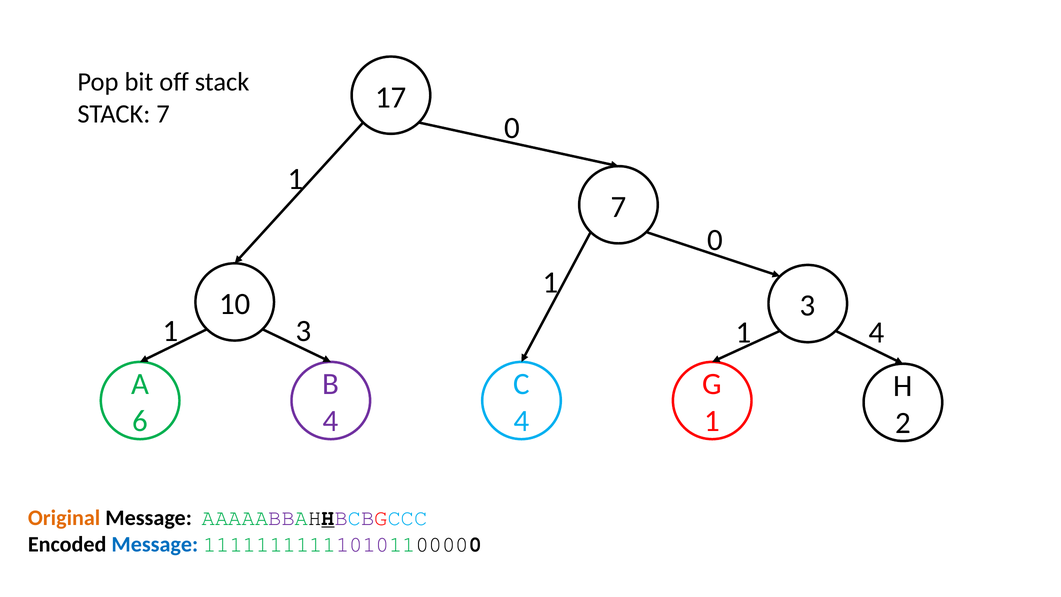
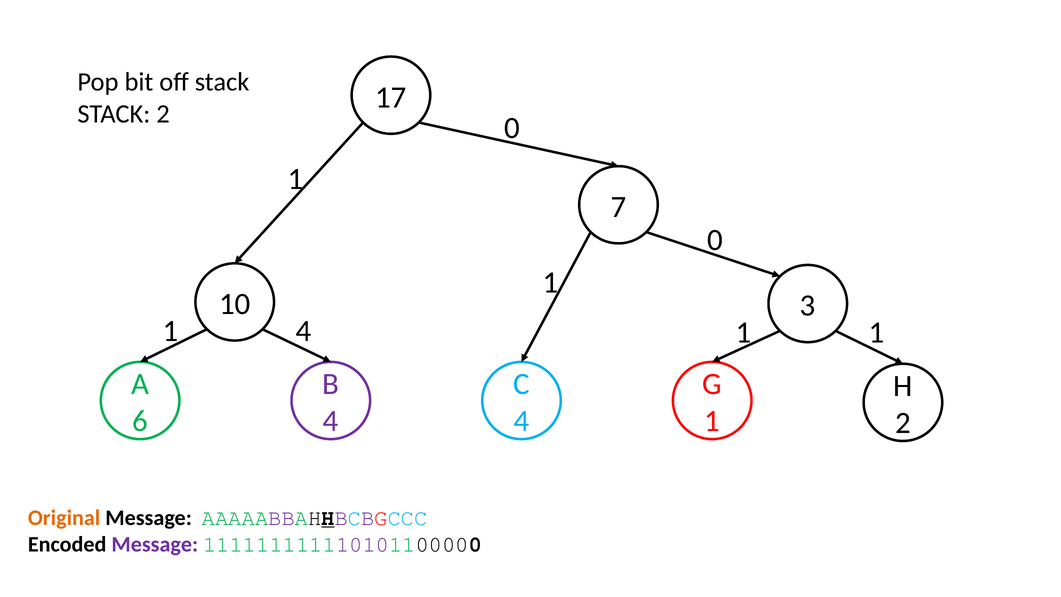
STACK 7: 7 -> 2 (163, 114)
1 3: 3 -> 4 (304, 331)
1 4: 4 -> 1 (877, 333)
Message colour: blue -> purple (155, 544)
